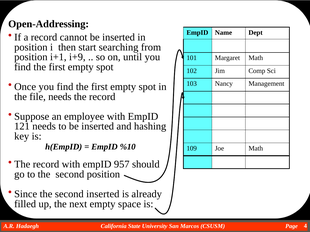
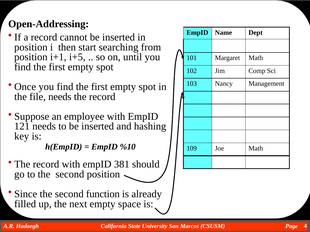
i+9: i+9 -> i+5 (77, 57)
957: 957 -> 381 (122, 165)
second inserted: inserted -> function (103, 194)
